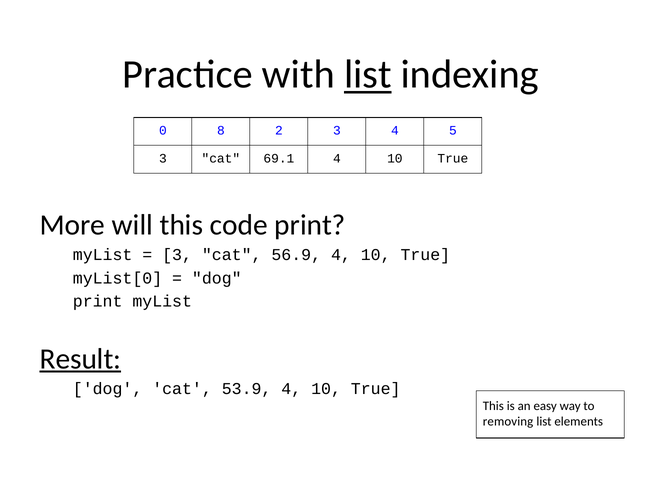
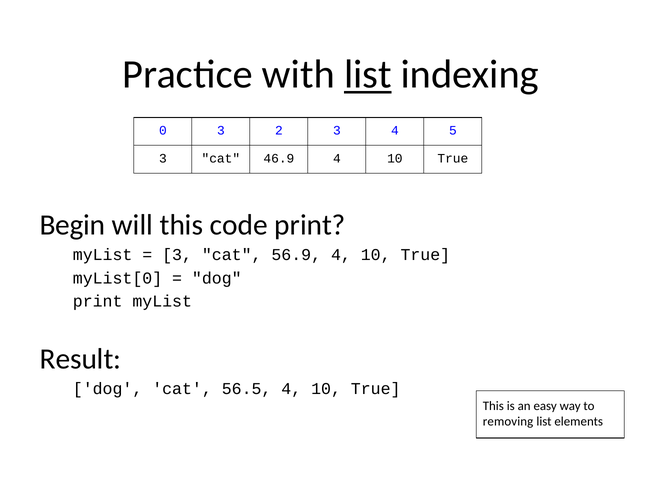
0 8: 8 -> 3 (221, 130)
69.1: 69.1 -> 46.9 (279, 158)
More: More -> Begin (72, 225)
Result underline: present -> none (81, 358)
53.9: 53.9 -> 56.5 (247, 388)
